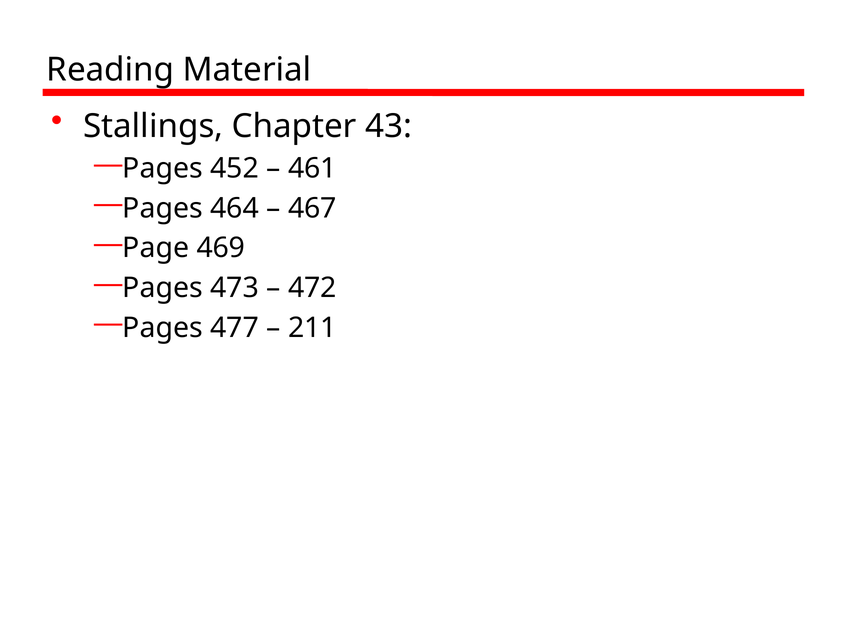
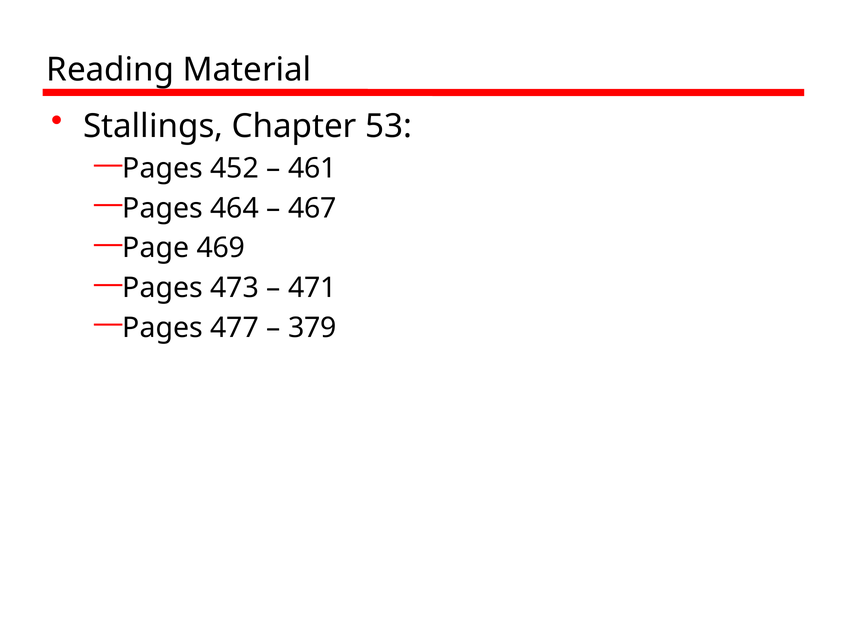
43: 43 -> 53 (389, 126)
472: 472 -> 471 (312, 288)
211: 211 -> 379 (312, 328)
